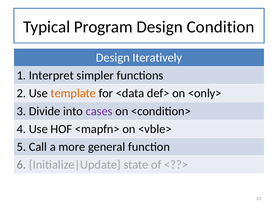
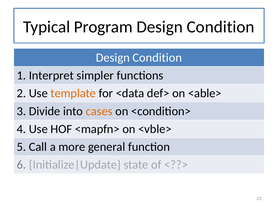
Iteratively: Iteratively -> Condition (157, 58)
<only>: <only> -> <able> (205, 94)
cases colour: purple -> orange (99, 111)
